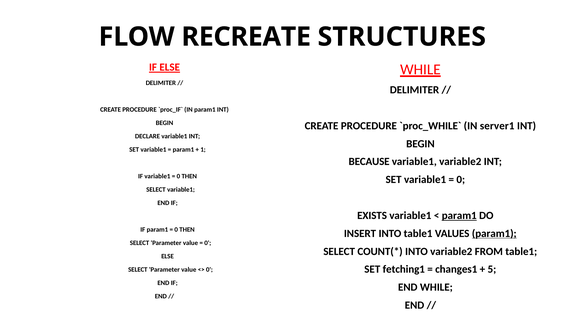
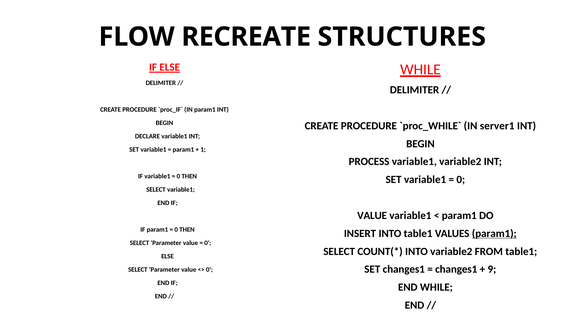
BECAUSE: BECAUSE -> PROCESS (369, 162)
EXISTS: EXISTS -> VALUE (372, 216)
param1 underline: present -> none (459, 216)
SET fetching1: fetching1 -> changes1 (404, 269)
5: 5 -> 9 (492, 269)
